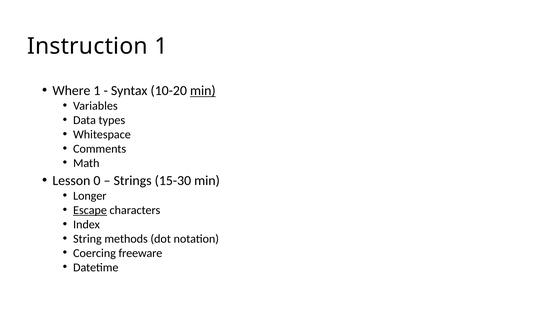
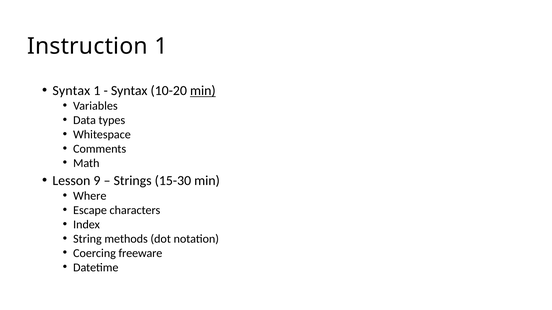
Where: Where -> Syntax (71, 91)
0: 0 -> 9 (97, 181)
Longer: Longer -> Where (90, 196)
Escape underline: present -> none (90, 211)
